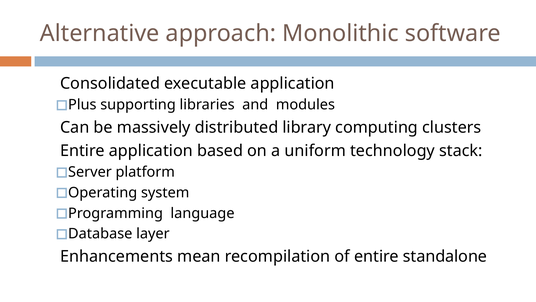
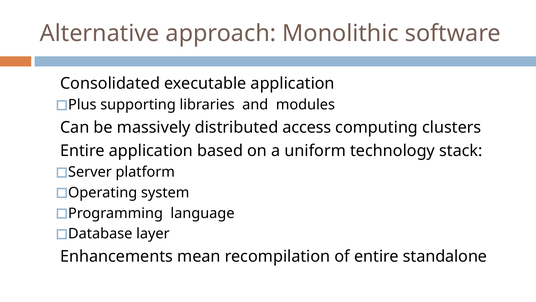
library: library -> access (307, 127)
